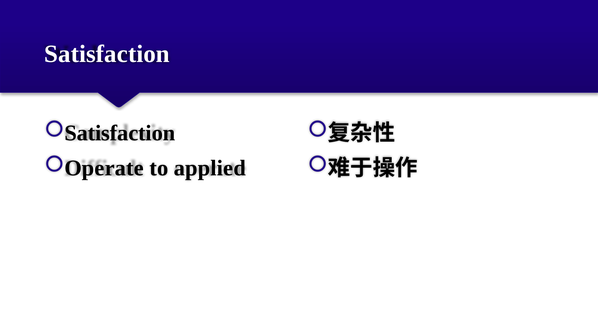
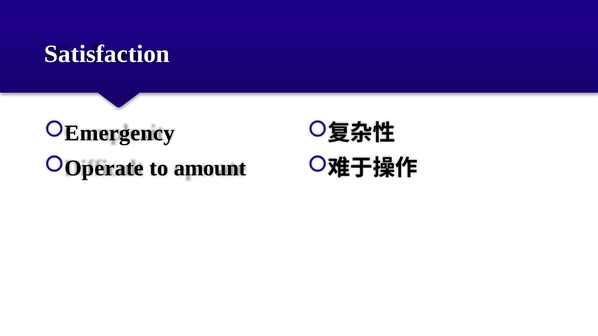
Satisfaction: Satisfaction -> Emergency (120, 133)
applied: applied -> amount (210, 168)
